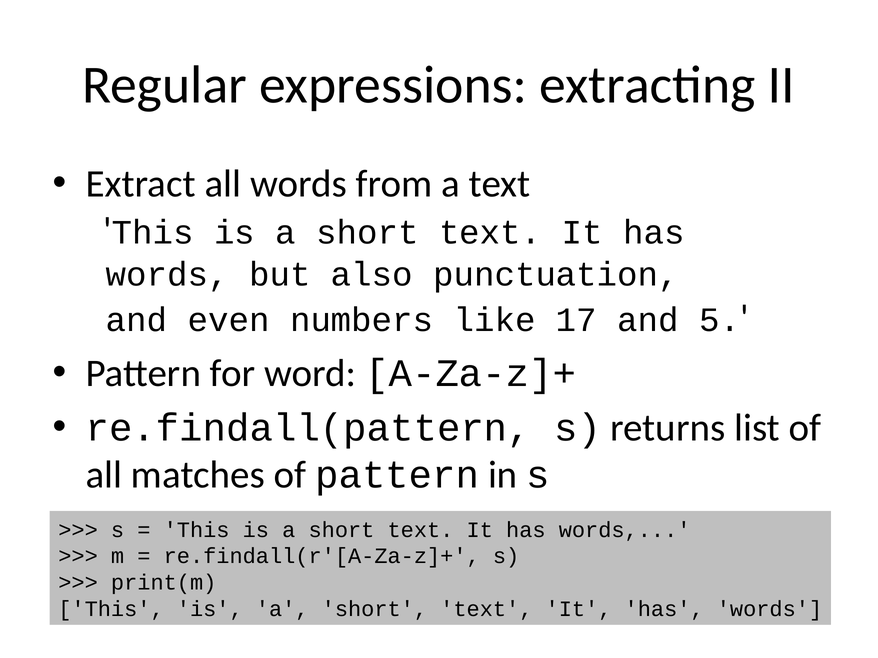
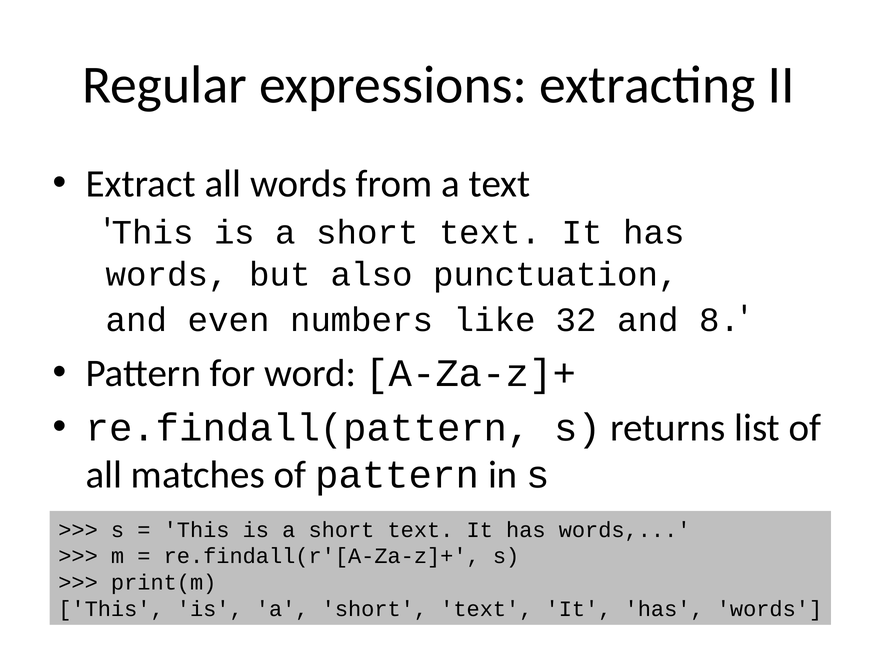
17: 17 -> 32 (576, 320)
5: 5 -> 8 (720, 320)
